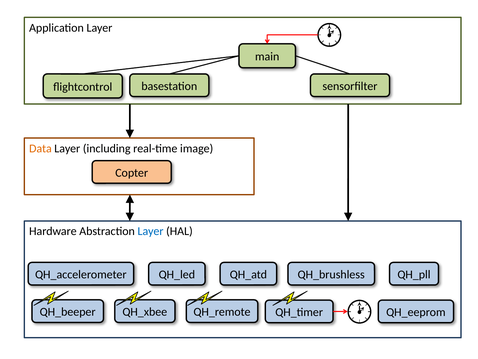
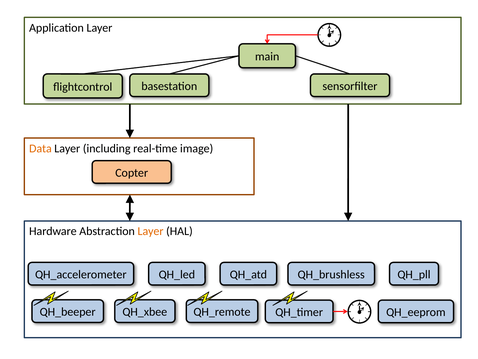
Layer colour: blue -> orange (151, 231)
